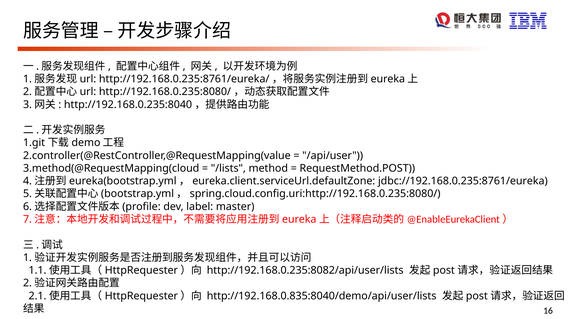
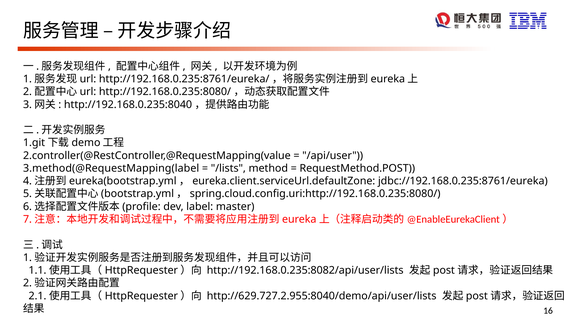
3.method(@RequestMapping(cloud: 3.method(@RequestMapping(cloud -> 3.method(@RequestMapping(label (111, 169)
http://192.168.0.835:8040/demo/api/user/lists: http://192.168.0.835:8040/demo/api/user/lists -> http://629.727.2.955:8040/demo/api/user/lists (322, 296)
